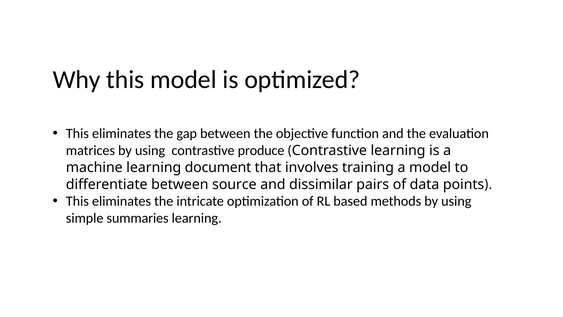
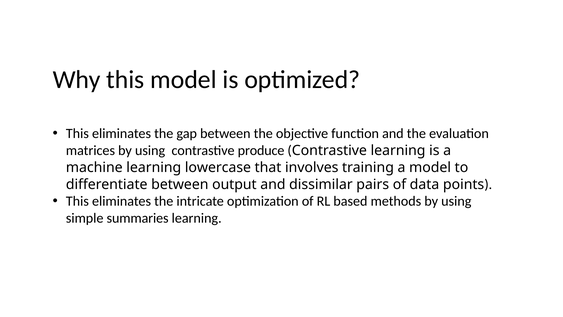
document: document -> lowercase (218, 167)
source: source -> output (234, 184)
